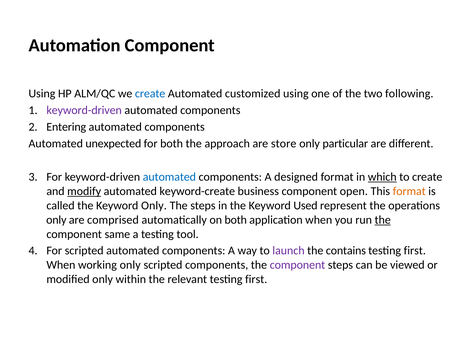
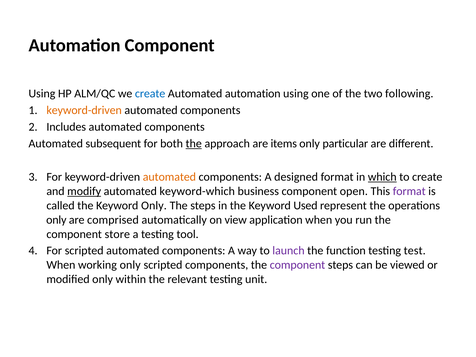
Automated customized: customized -> automation (253, 94)
keyword-driven colour: purple -> orange (84, 110)
Entering: Entering -> Includes (66, 127)
unexpected: unexpected -> subsequent (113, 144)
the underline: none -> present (194, 144)
store: store -> items (284, 144)
automated colour: blue -> orange (169, 177)
keyword-create: keyword-create -> keyword-which (197, 191)
format colour: orange -> purple (409, 191)
on both: both -> view (236, 220)
the underline: present -> none (383, 220)
same: same -> store (117, 234)
contains: contains -> function (346, 251)
first: first -> test (415, 251)
relevant testing first: first -> unit (256, 279)
